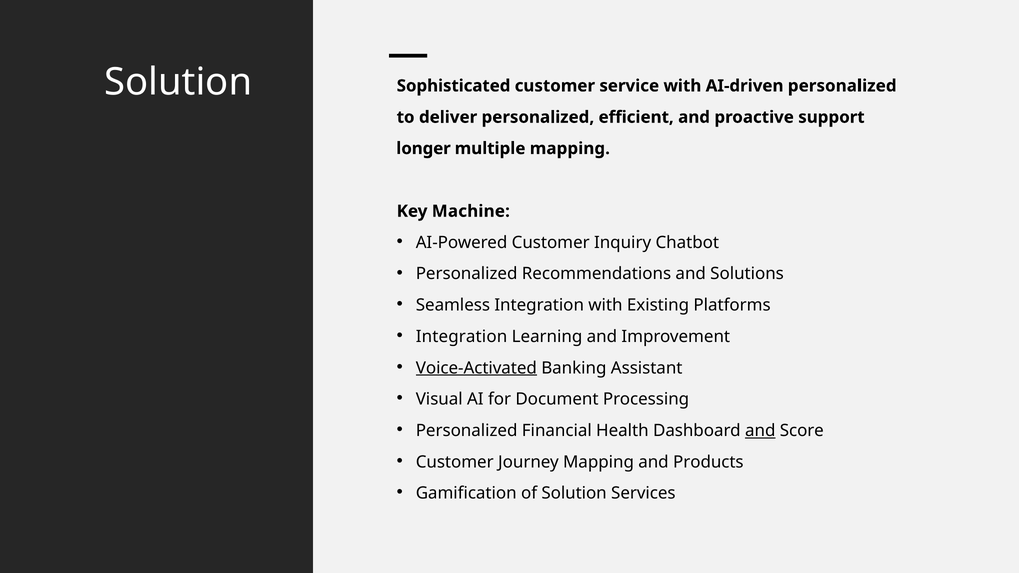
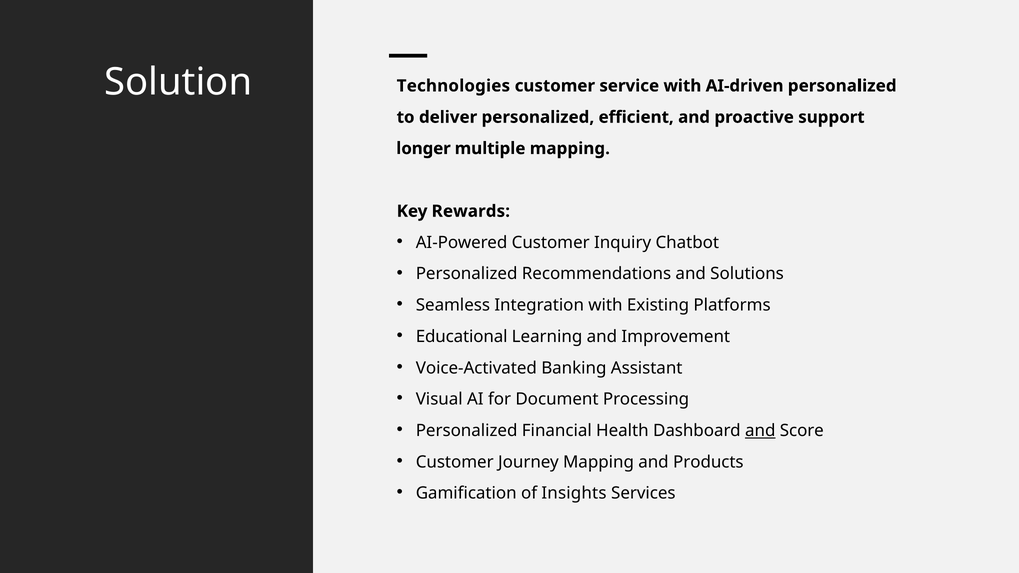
Sophisticated: Sophisticated -> Technologies (453, 86)
Machine: Machine -> Rewards (471, 211)
Integration: Integration -> Educational (462, 337)
Voice-Activated underline: present -> none (476, 368)
of Solution: Solution -> Insights (574, 493)
